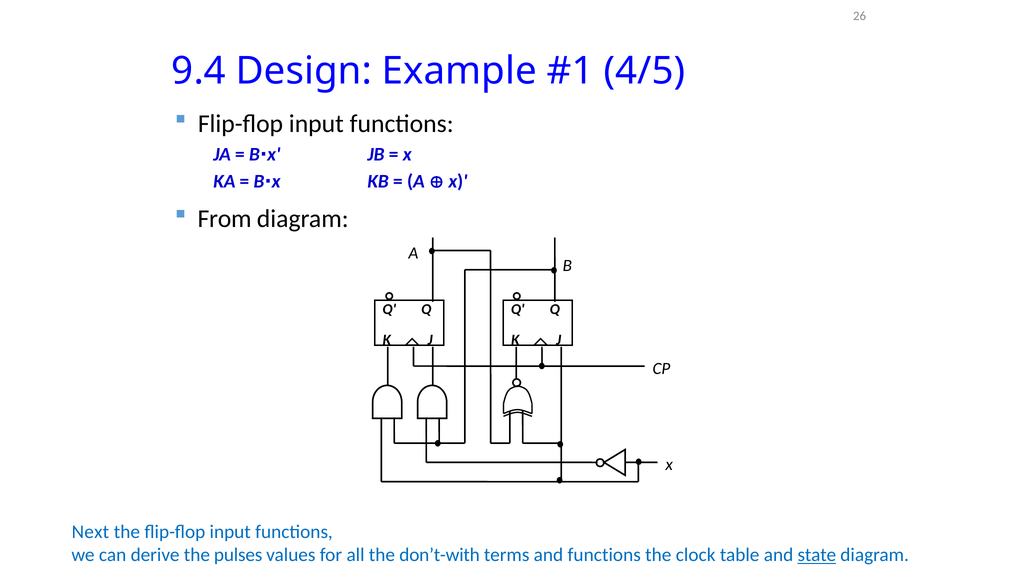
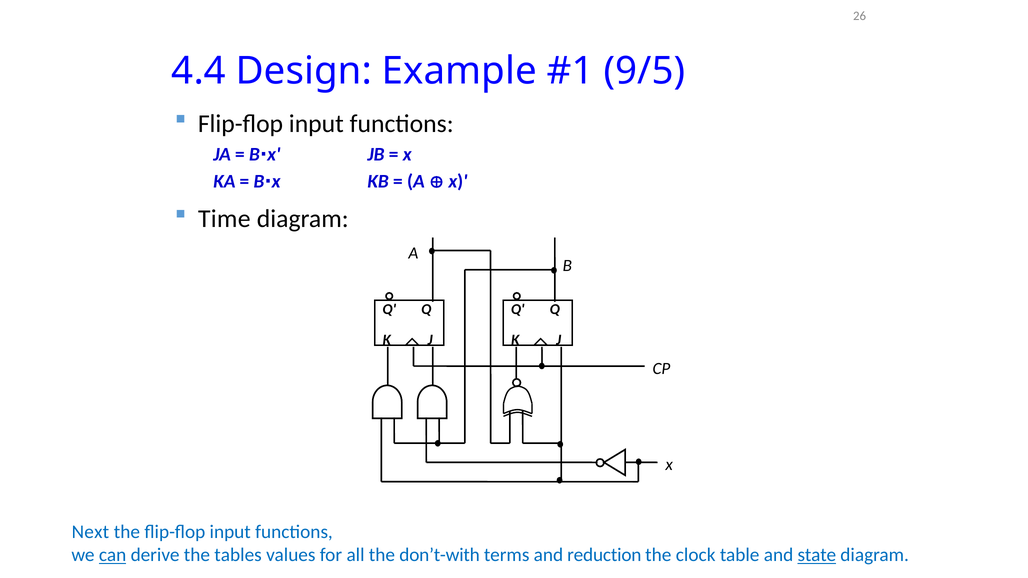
9.4: 9.4 -> 4.4 (199, 71)
4/5: 4/5 -> 9/5 (645, 71)
From: From -> Time (224, 219)
can underline: none -> present (113, 555)
pulses: pulses -> tables (238, 555)
and functions: functions -> reduction (604, 555)
